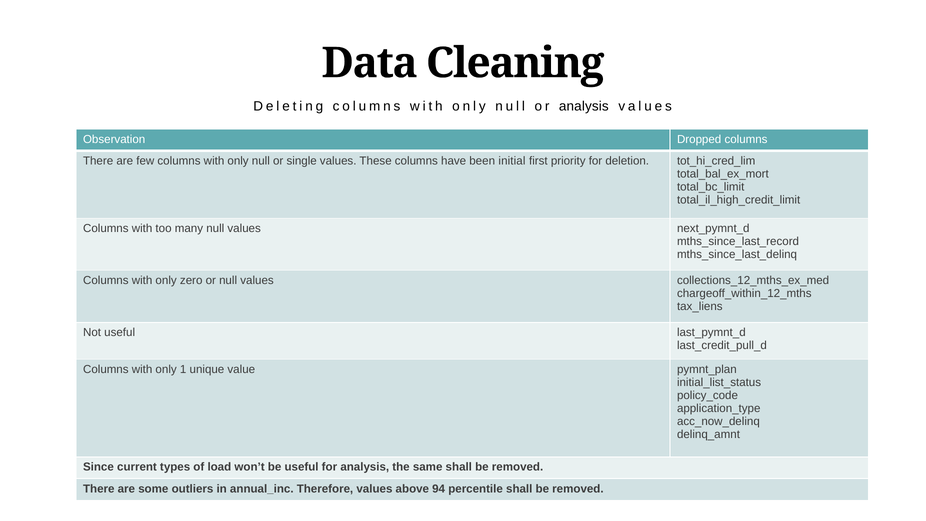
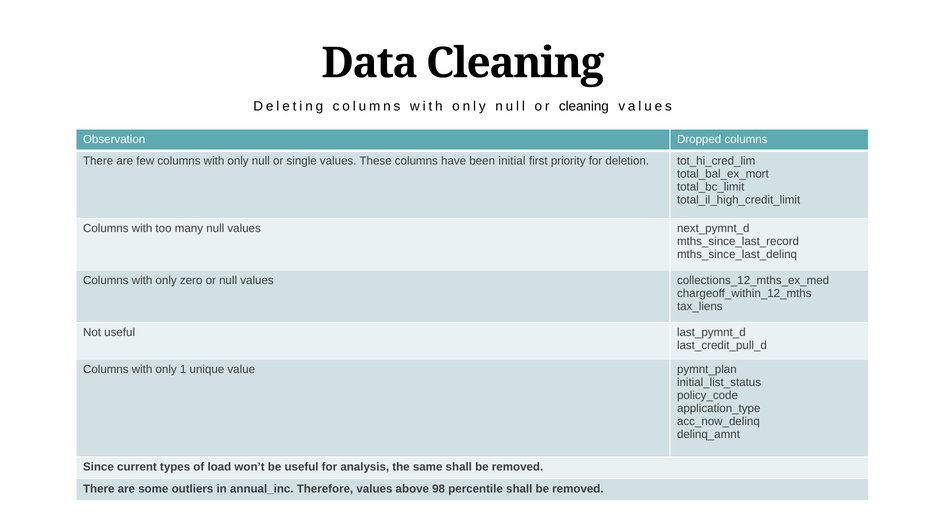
or analysis: analysis -> cleaning (584, 106)
94: 94 -> 98 (439, 489)
